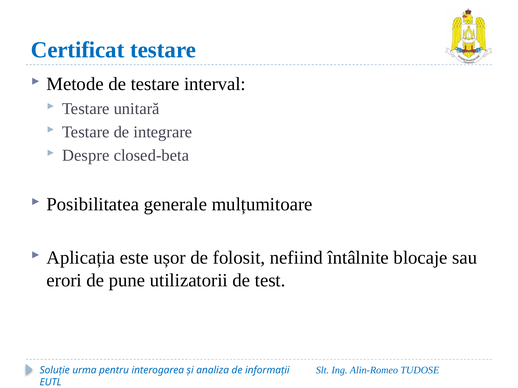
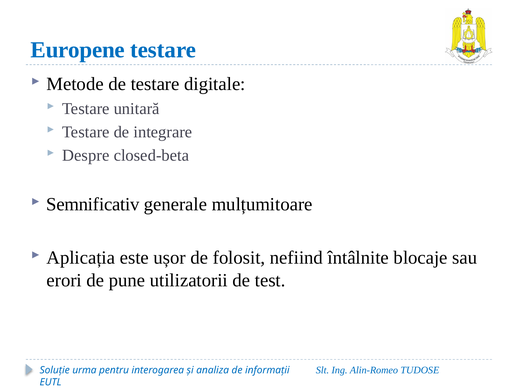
Certificat: Certificat -> Europene (78, 50)
interval: interval -> digitale (215, 84)
Posibilitatea: Posibilitatea -> Semnificativ (93, 205)
